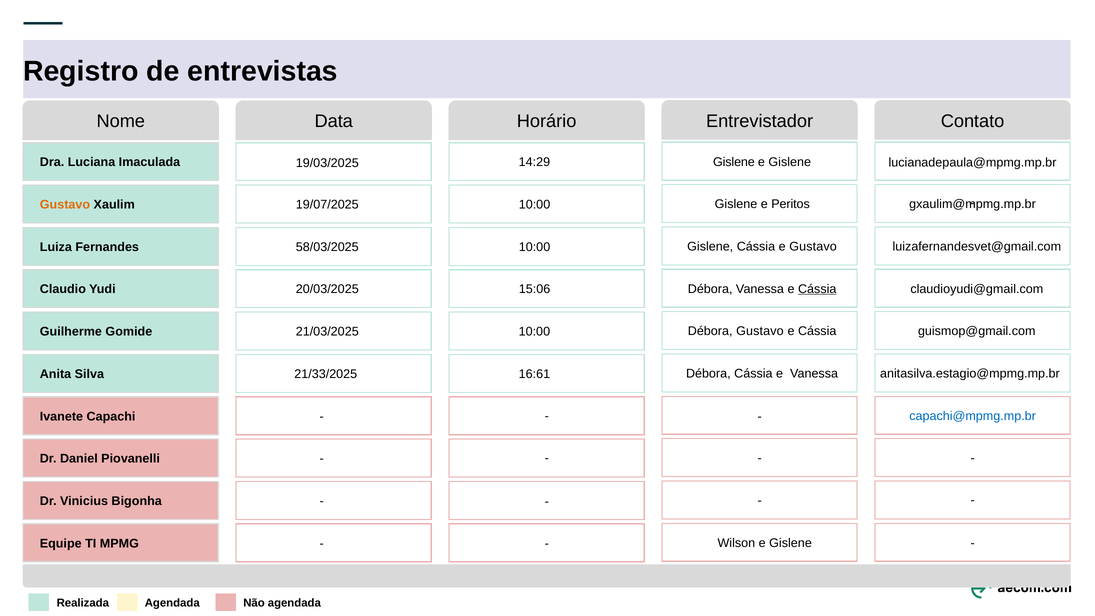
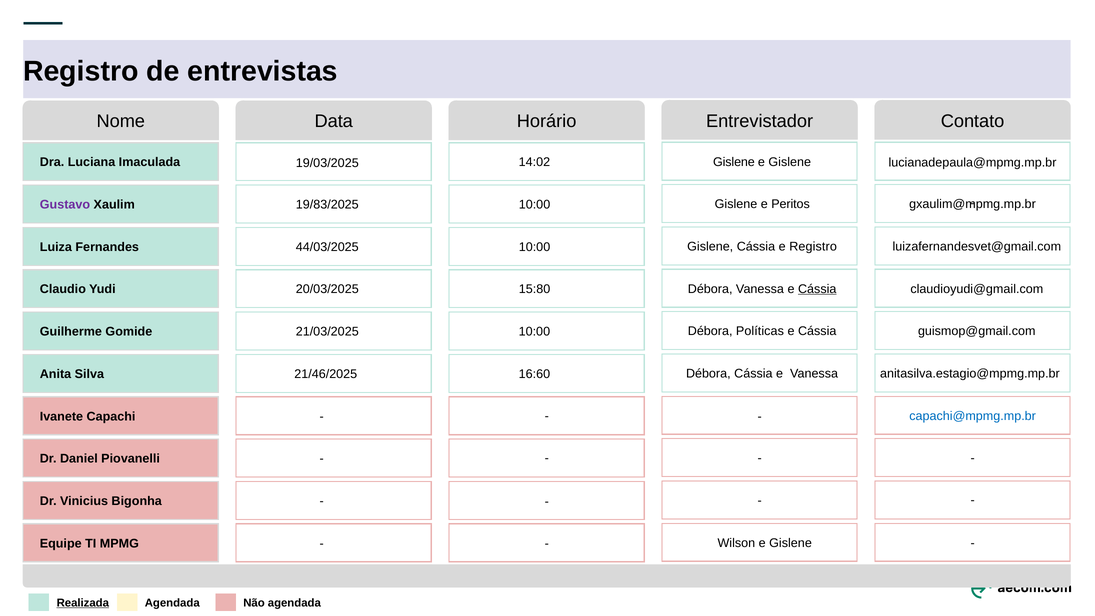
14:29: 14:29 -> 14:02 (534, 162)
Gustavo colour: orange -> purple (65, 205)
19/07/2025: 19/07/2025 -> 19/83/2025 (327, 205)
e Gustavo: Gustavo -> Registro (813, 247)
58/03/2025: 58/03/2025 -> 44/03/2025 (327, 247)
15:06: 15:06 -> 15:80 (535, 289)
Débora Gustavo: Gustavo -> Políticas (760, 331)
21/33/2025: 21/33/2025 -> 21/46/2025 (326, 374)
16:61: 16:61 -> 16:60 (534, 374)
Realizada underline: none -> present (83, 603)
